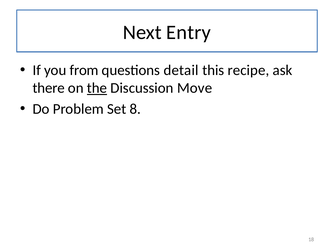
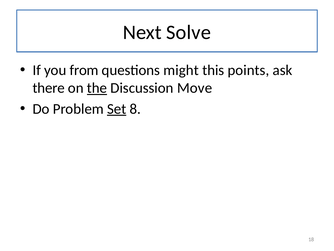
Entry: Entry -> Solve (189, 32)
detail: detail -> might (181, 70)
recipe: recipe -> points (248, 70)
Set underline: none -> present (117, 109)
